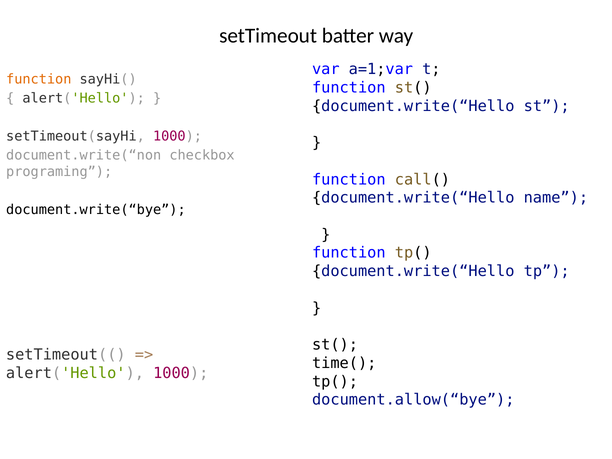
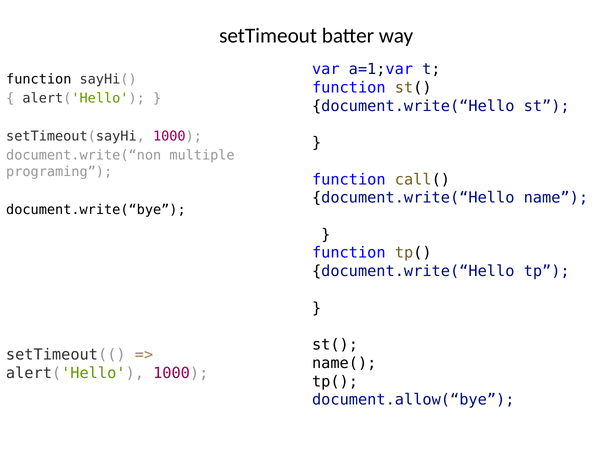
function colour: orange -> black (39, 79)
checkbox: checkbox -> multiple (202, 155)
time(: time( -> name( (344, 363)
